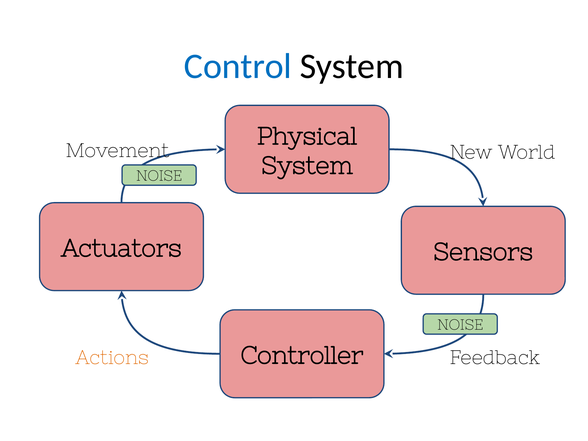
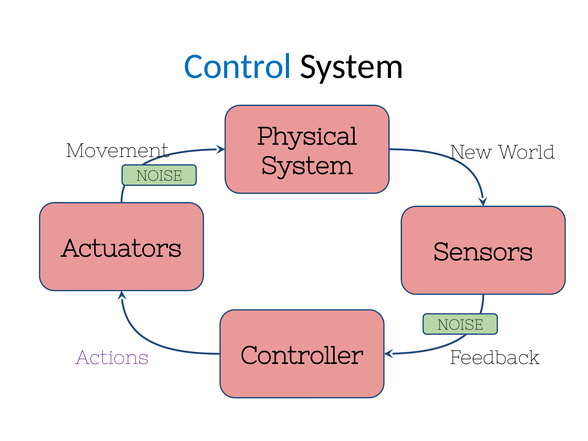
Actions colour: orange -> purple (112, 358)
